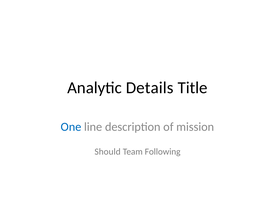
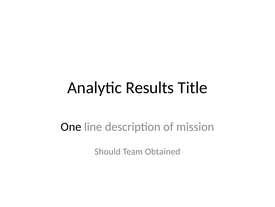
Details: Details -> Results (150, 87)
One colour: blue -> black (71, 126)
Following: Following -> Obtained (163, 151)
